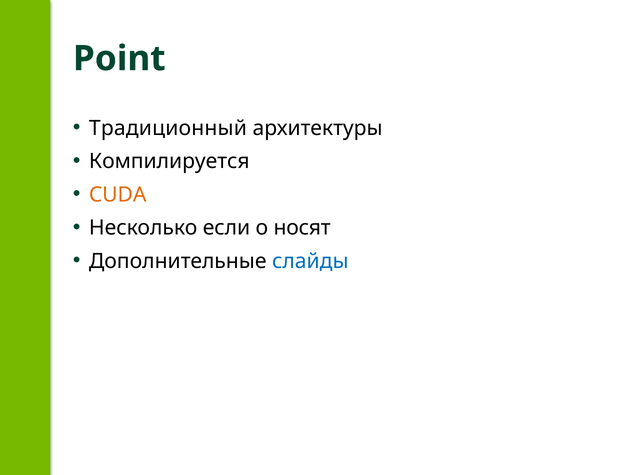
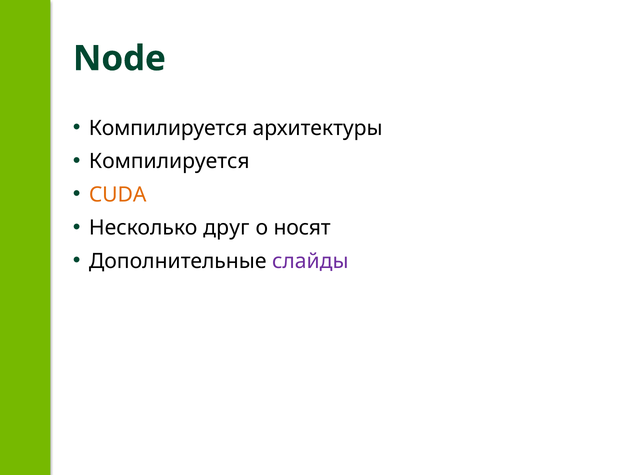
Point: Point -> Node (119, 59)
Традиционный: Традиционный -> Компилируется (168, 128)
если: если -> друг (226, 228)
слайды colour: blue -> purple (310, 261)
